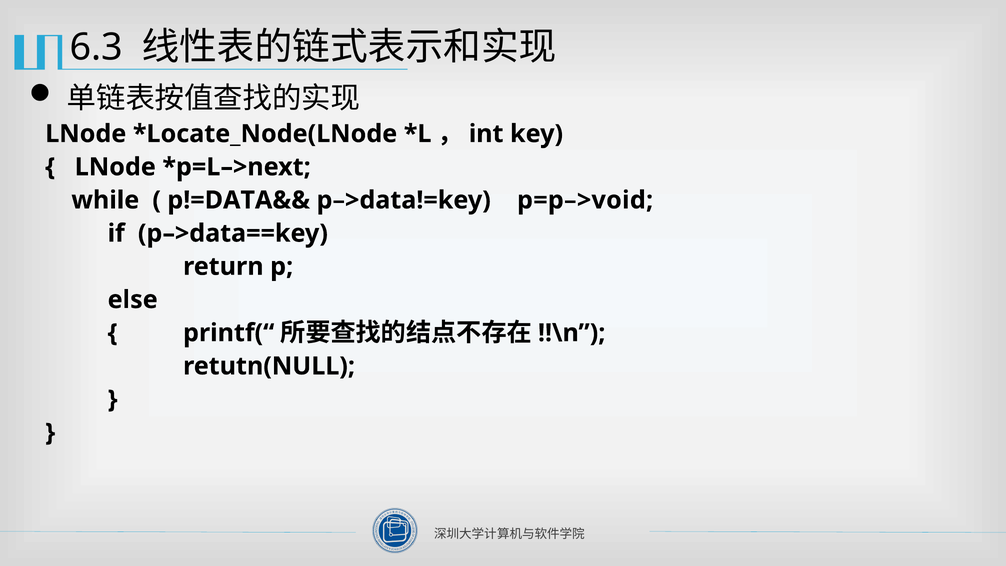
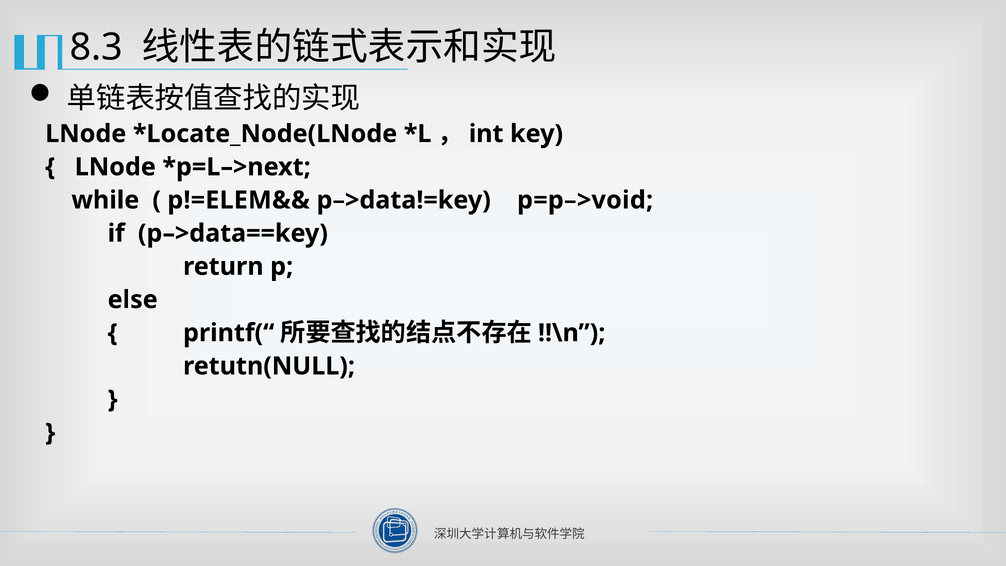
6.3: 6.3 -> 8.3 (96, 47)
p!=DATA&&: p!=DATA&& -> p!=ELEM&& (239, 200)
